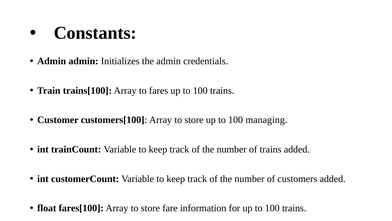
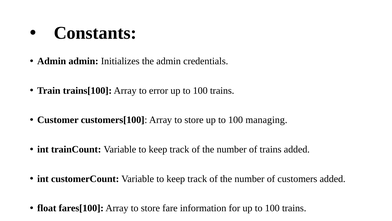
fares: fares -> error (159, 90)
